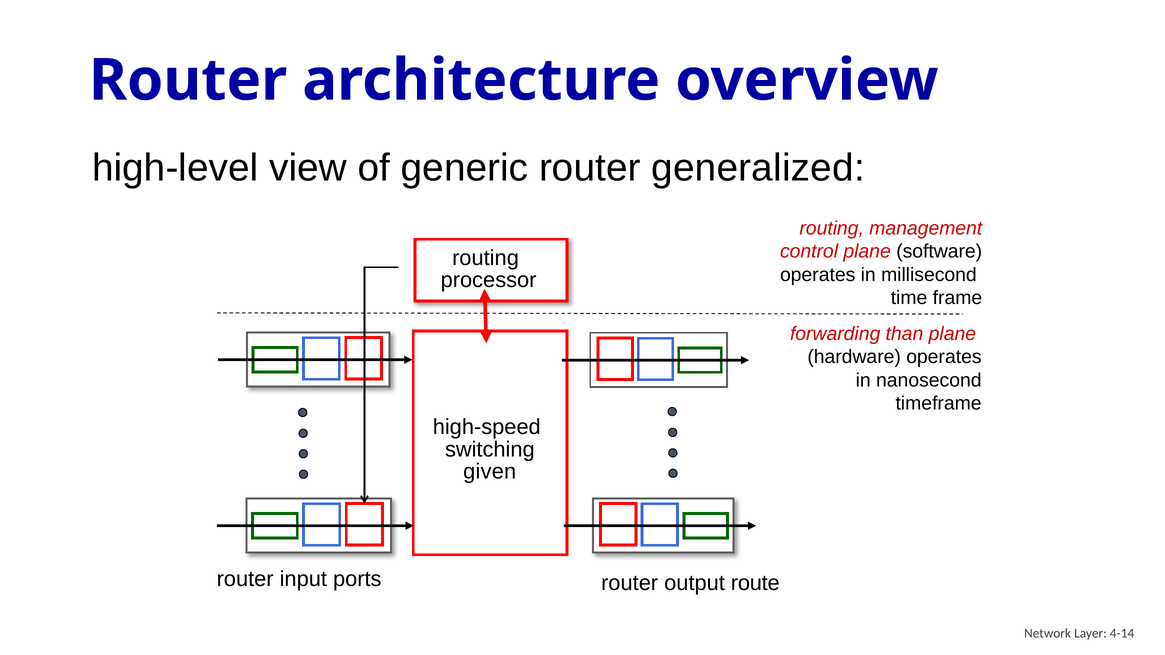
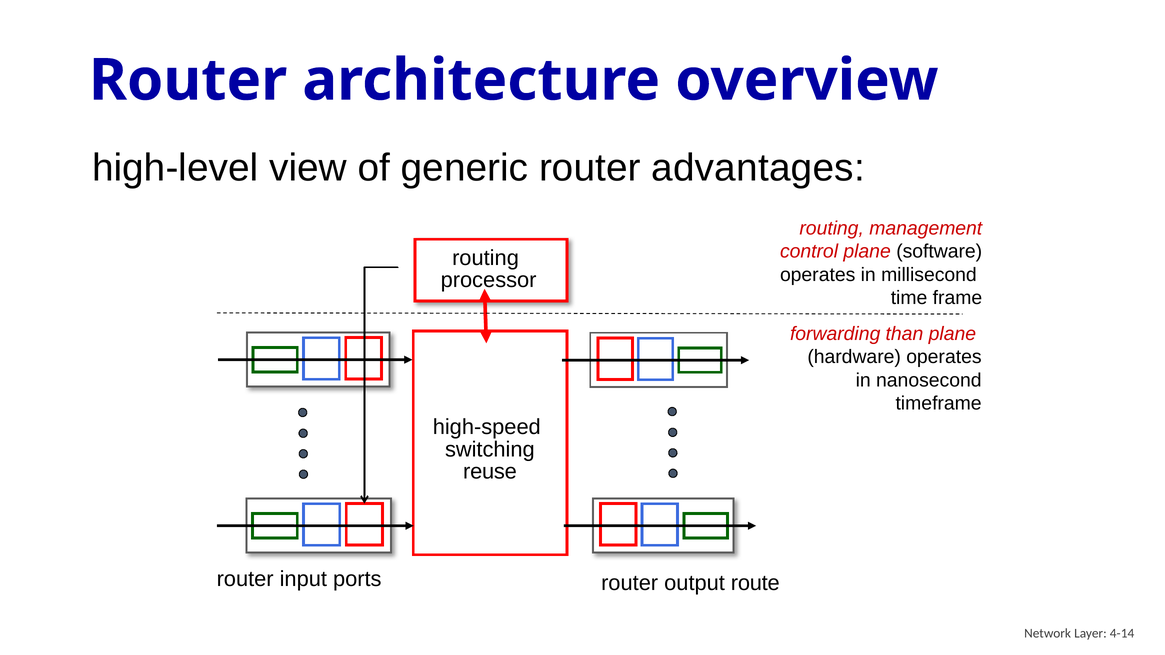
generalized: generalized -> advantages (758, 168)
given: given -> reuse (490, 472)
